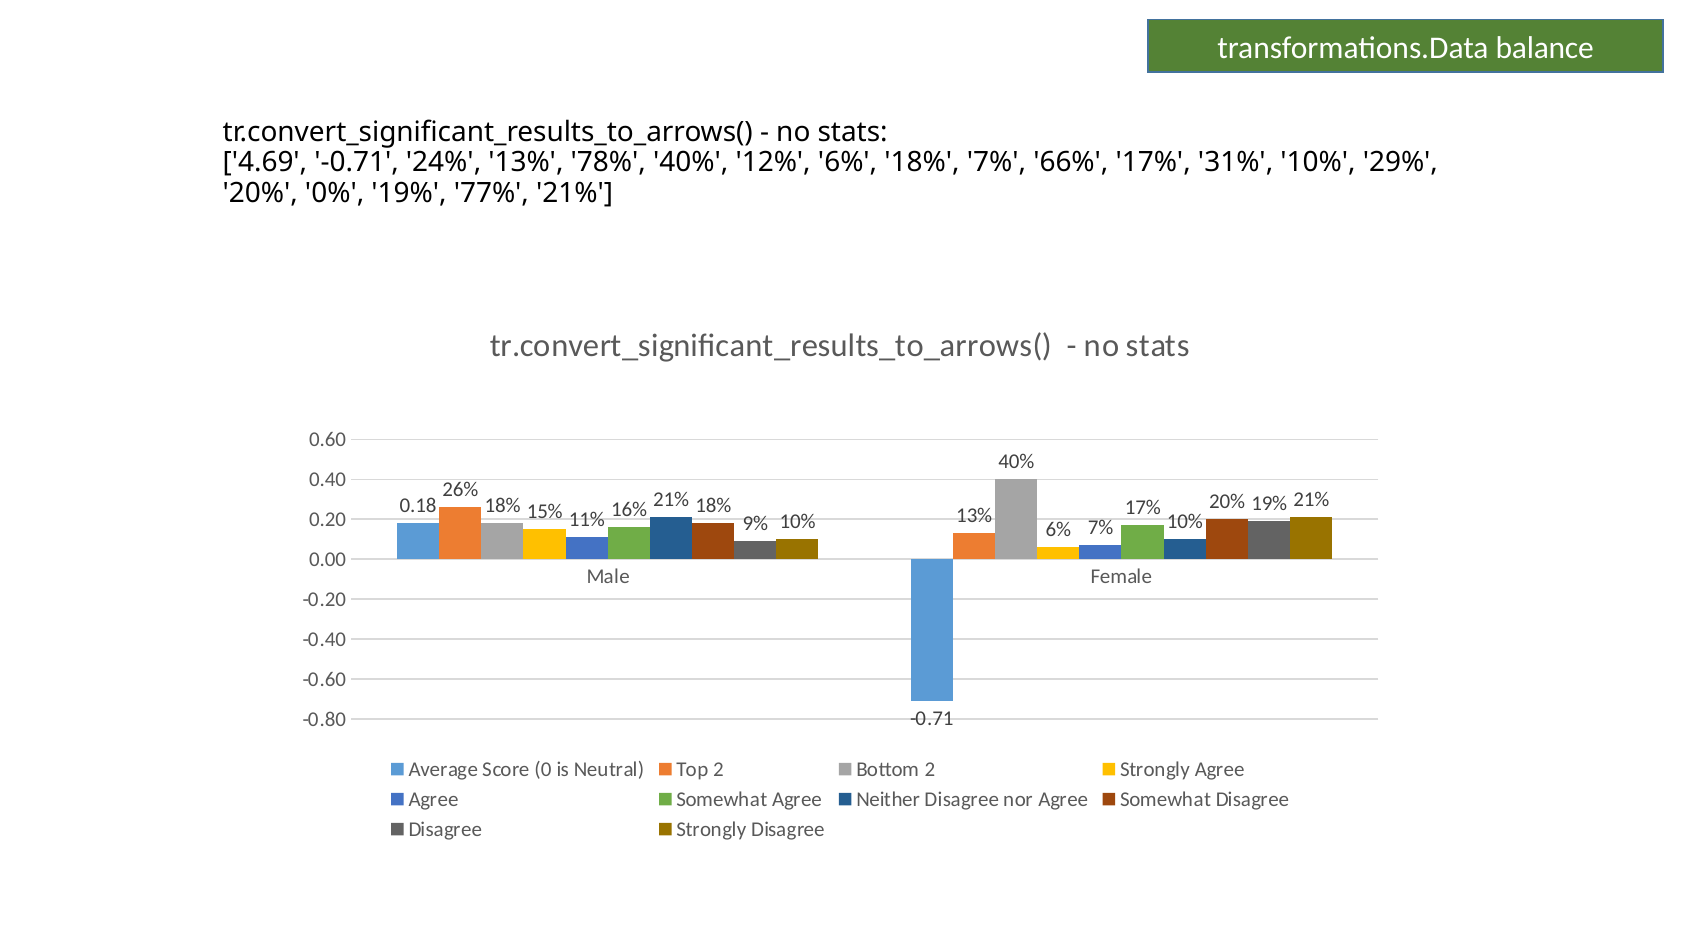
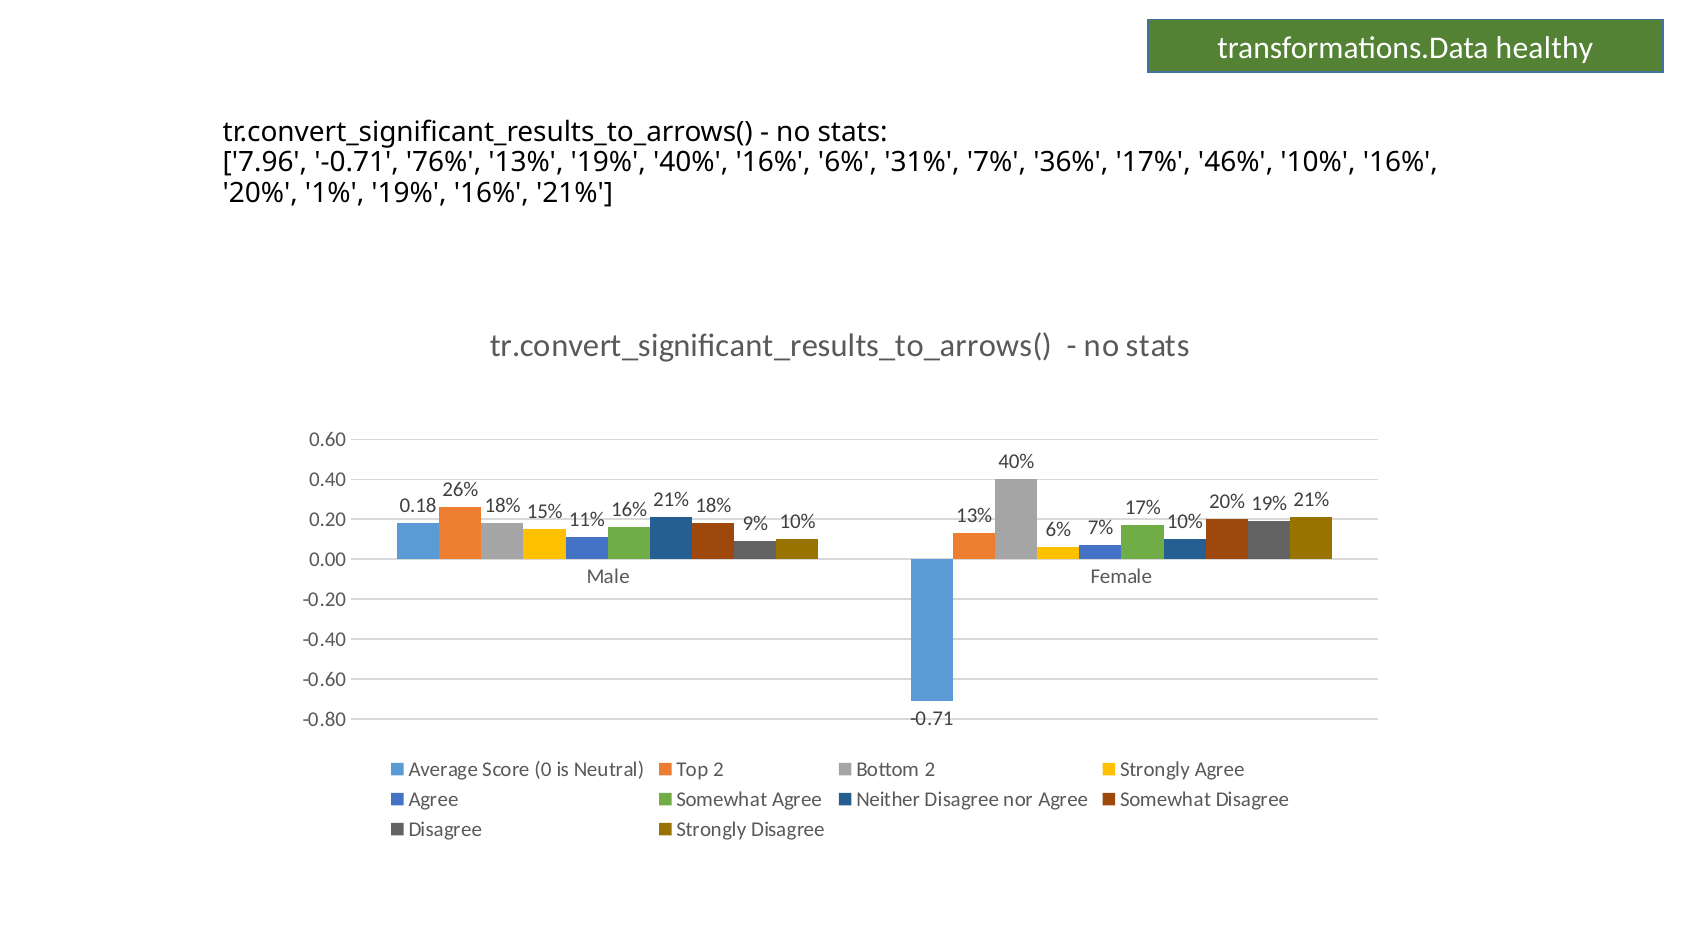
balance: balance -> healthy (1544, 48)
4.69: 4.69 -> 7.96 (265, 162)
24%: 24% -> 76% (444, 162)
13% 78%: 78% -> 19% (608, 162)
40% 12%: 12% -> 16% (773, 162)
6% 18%: 18% -> 31% (922, 162)
66%: 66% -> 36% (1071, 162)
31%: 31% -> 46% (1236, 162)
10% 29%: 29% -> 16% (1400, 162)
0%: 0% -> 1% (335, 193)
19% 77%: 77% -> 16% (491, 193)
